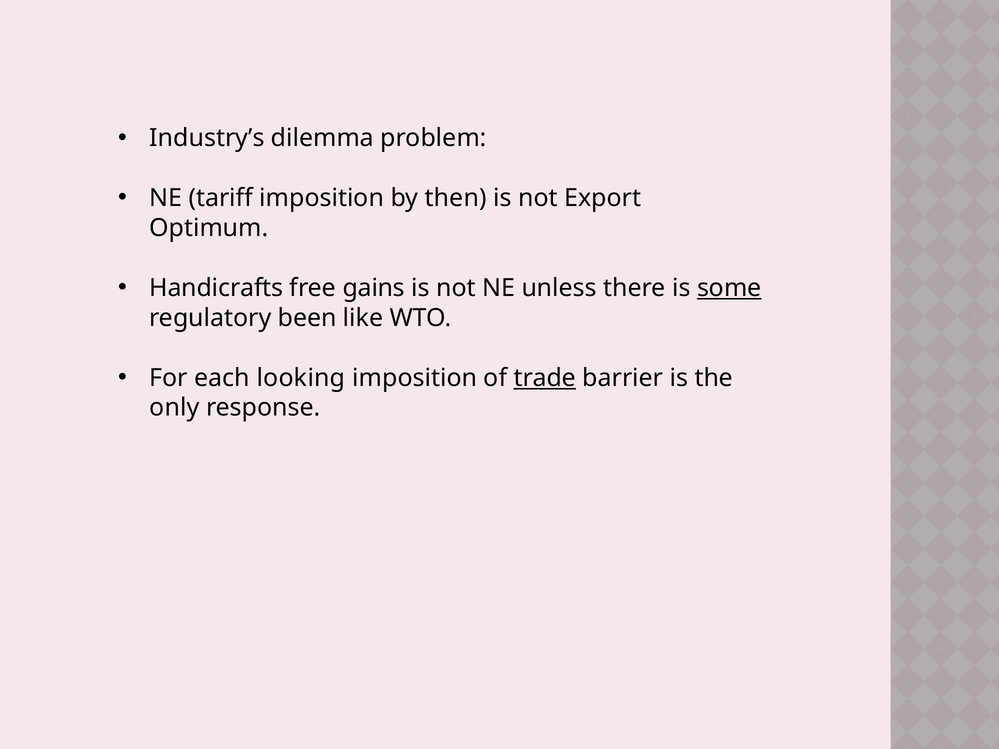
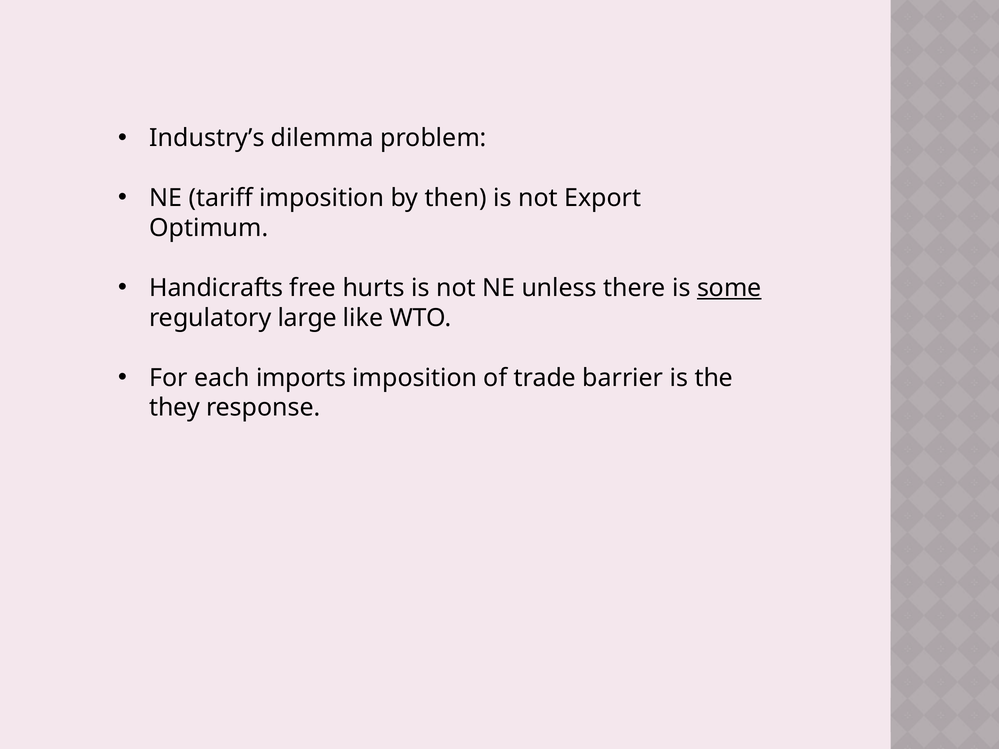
gains: gains -> hurts (374, 288)
been: been -> large (307, 318)
looking: looking -> imports (301, 378)
trade underline: present -> none (545, 378)
only: only -> they (175, 408)
